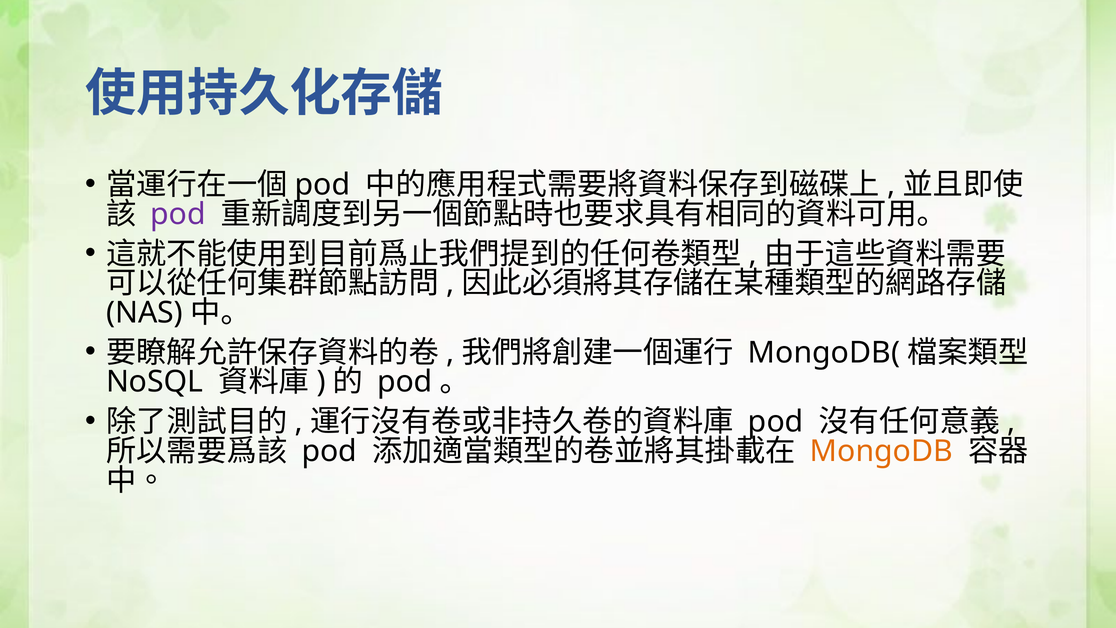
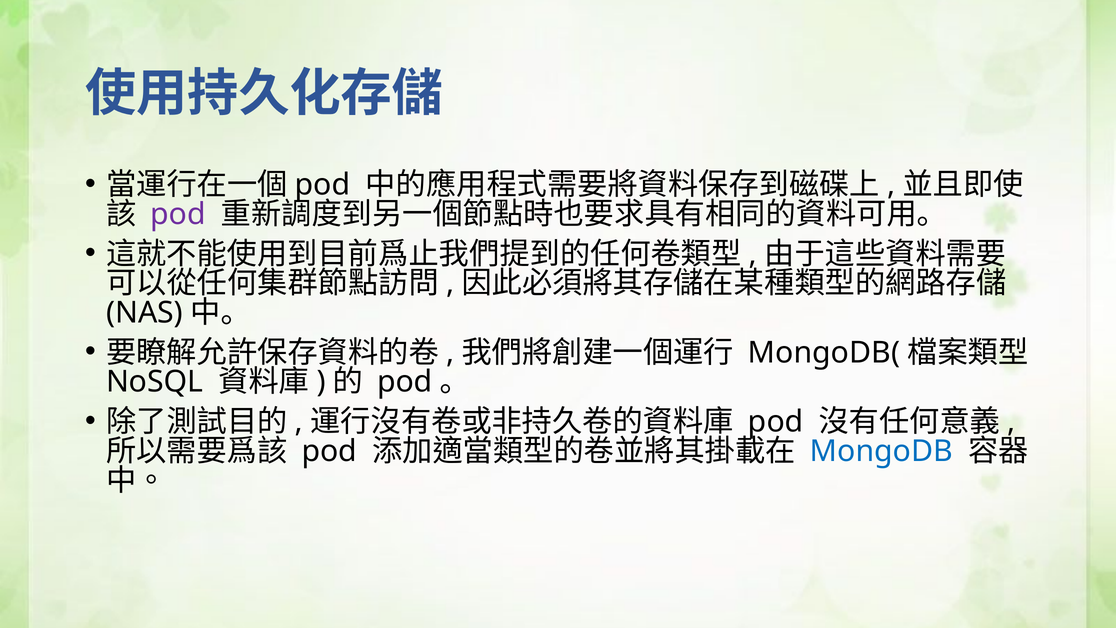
MongoDB colour: orange -> blue (881, 451)
